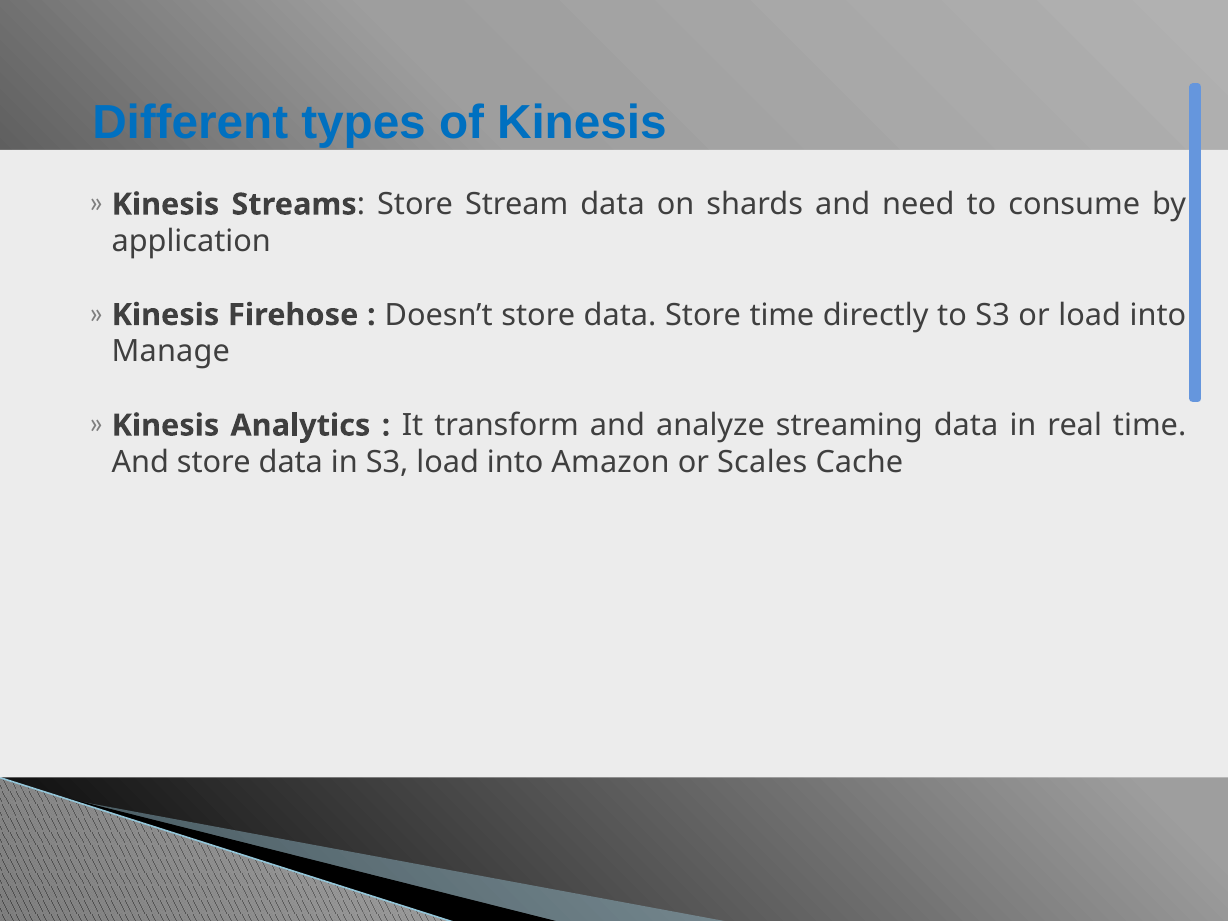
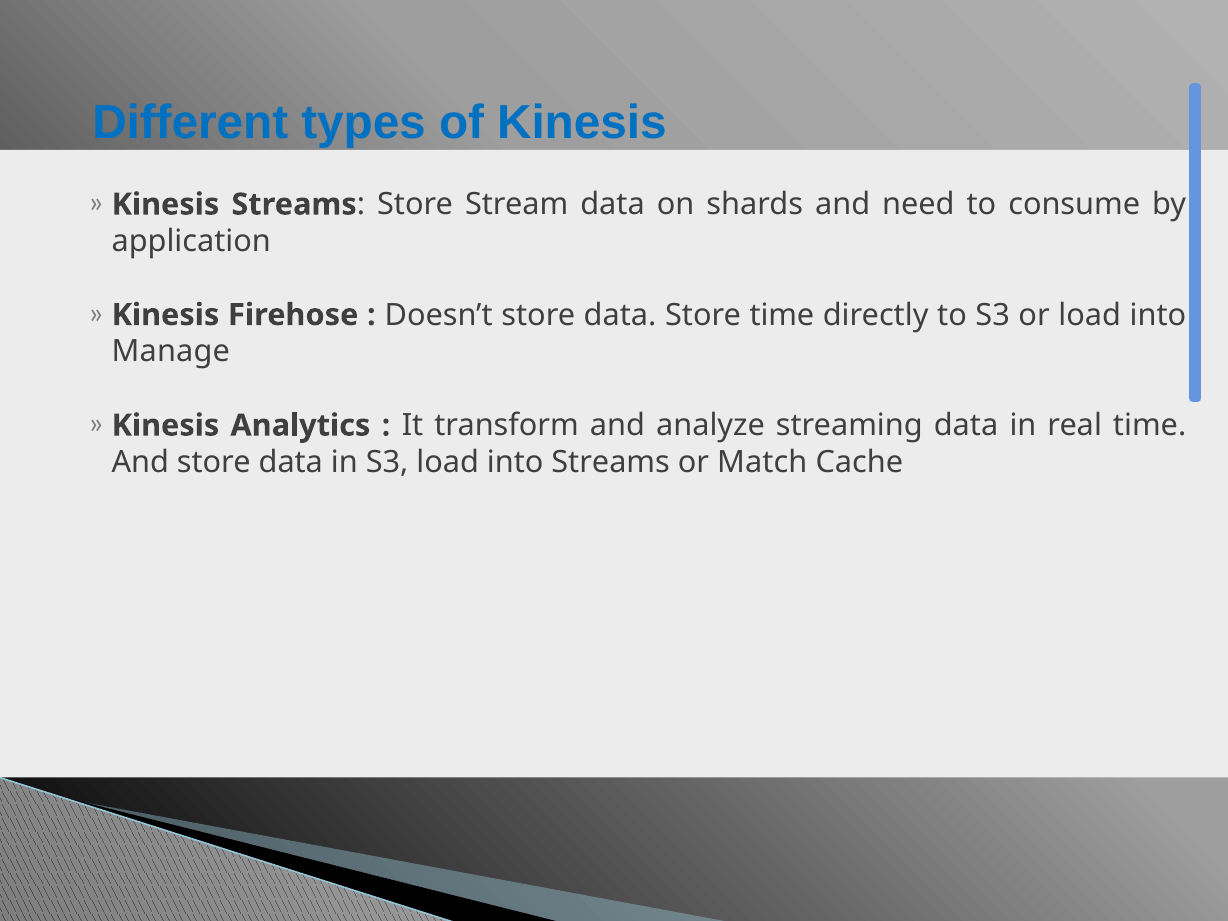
into Amazon: Amazon -> Streams (611, 462)
Scales: Scales -> Match (762, 462)
